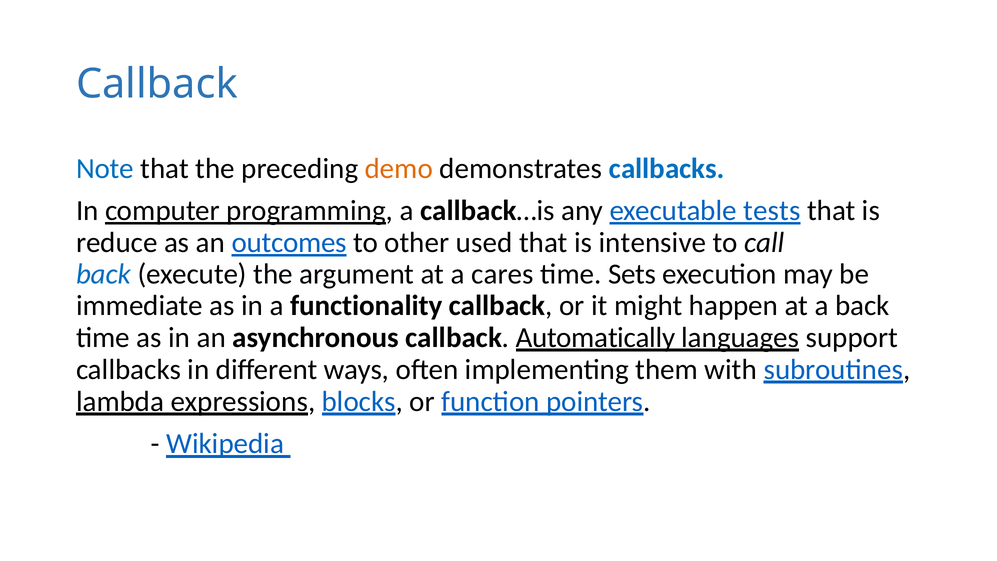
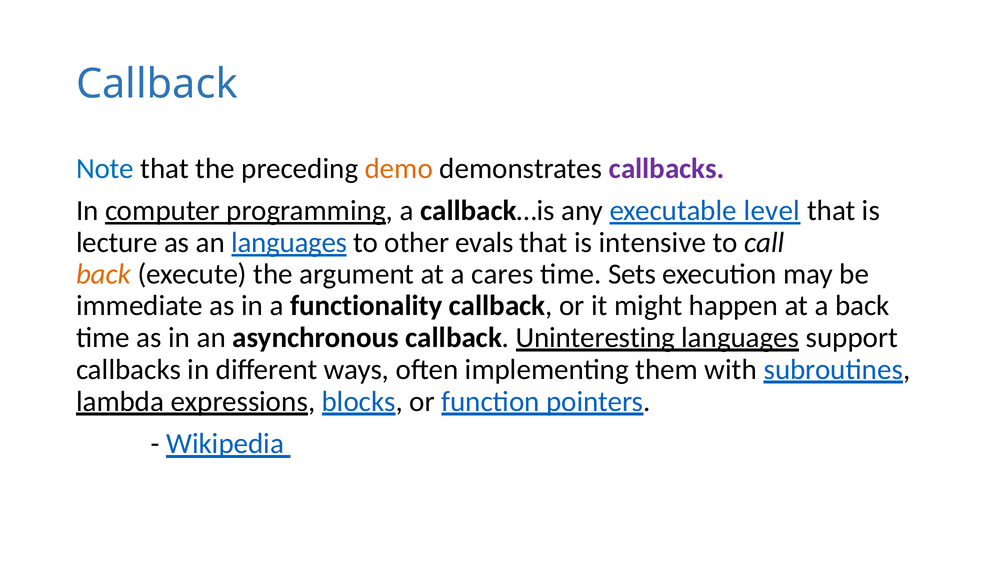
callbacks colour: blue -> purple (667, 169)
tests: tests -> level (772, 211)
reduce: reduce -> lecture (117, 243)
an outcomes: outcomes -> languages (289, 243)
used: used -> evals (484, 243)
back colour: blue -> orange (104, 274)
Automatically: Automatically -> Uninteresting (595, 337)
